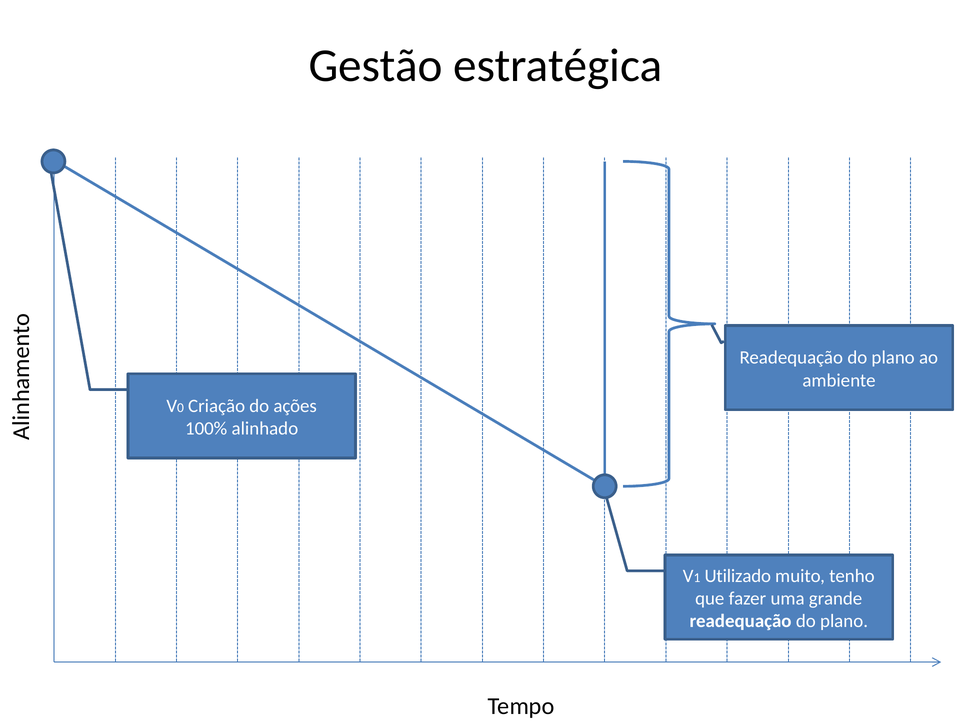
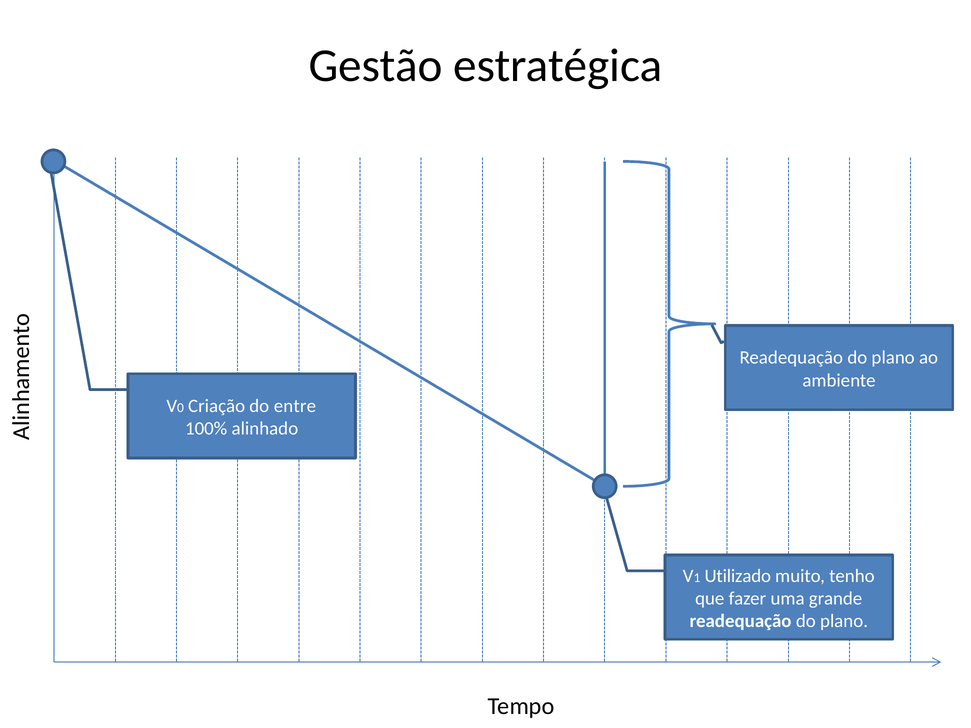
ações: ações -> entre (295, 406)
